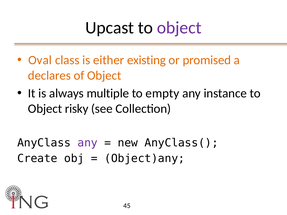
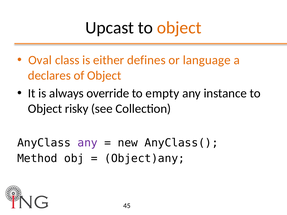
object colour: purple -> orange (179, 28)
existing: existing -> defines (146, 60)
promised: promised -> language (207, 60)
multiple: multiple -> override (108, 93)
Create: Create -> Method (37, 159)
